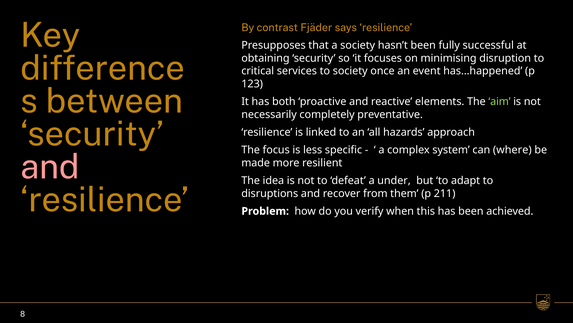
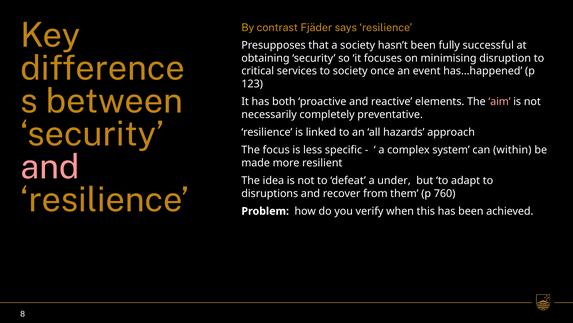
aim colour: light green -> pink (499, 101)
where: where -> within (512, 150)
211: 211 -> 760 (445, 193)
